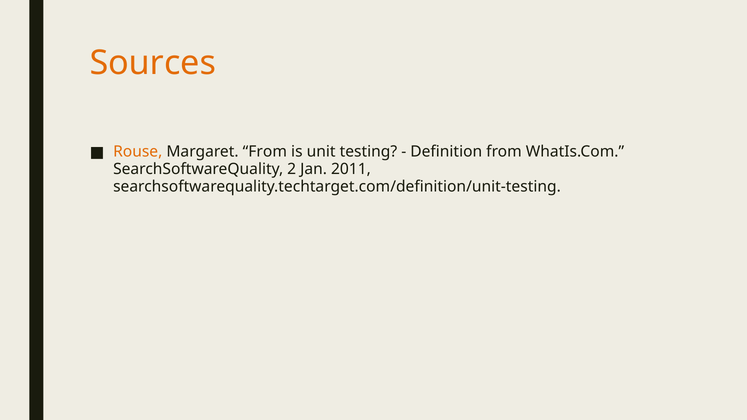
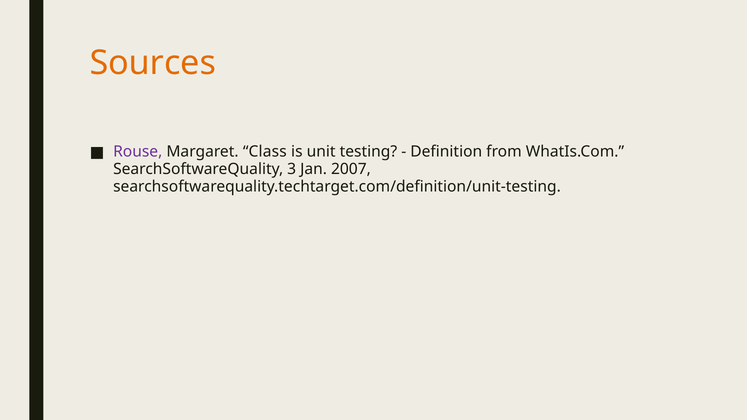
Rouse colour: orange -> purple (138, 152)
Margaret From: From -> Class (265, 152)
2: 2 -> 3 (292, 169)
2011: 2011 -> 2007 (351, 169)
